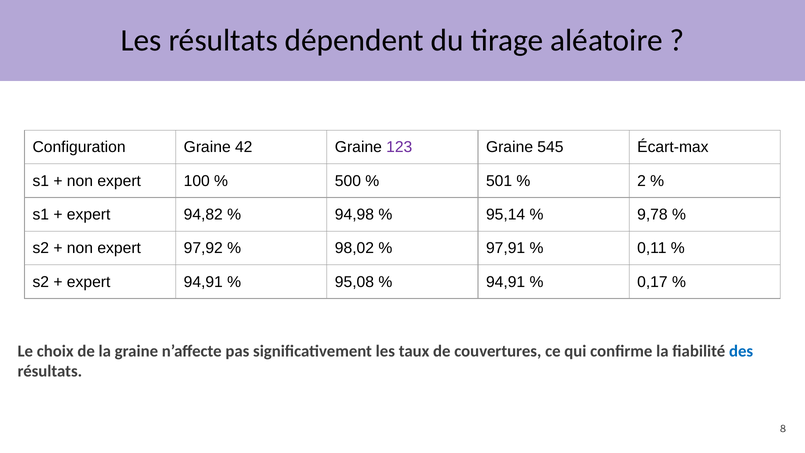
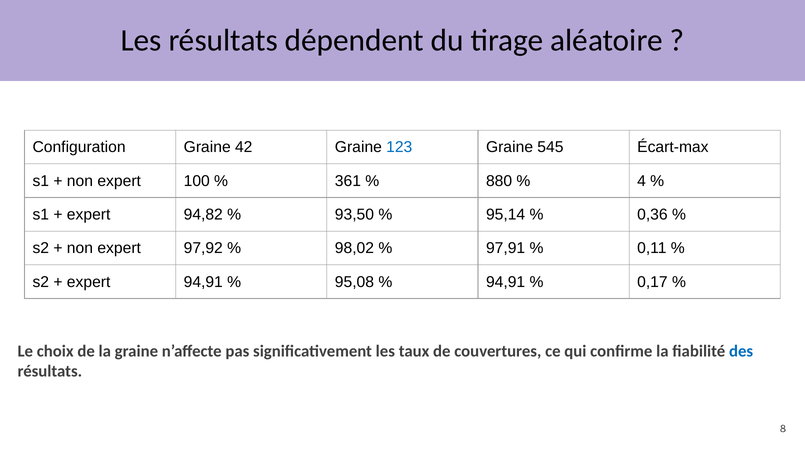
123 colour: purple -> blue (399, 147)
500: 500 -> 361 (348, 181)
501: 501 -> 880 (499, 181)
2: 2 -> 4 (642, 181)
94,98: 94,98 -> 93,50 (354, 214)
9,78: 9,78 -> 0,36 (652, 214)
